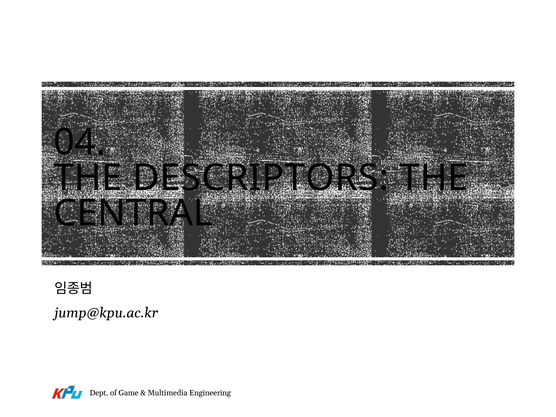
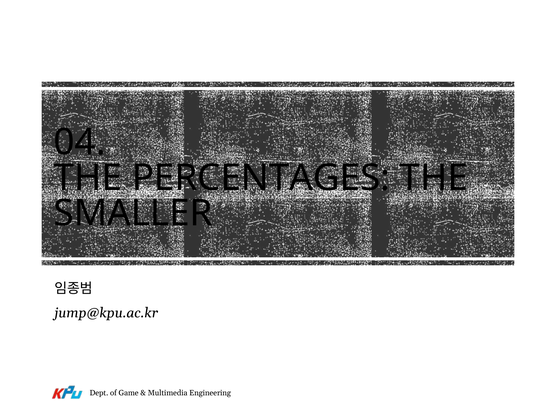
DESCRIPTORS: DESCRIPTORS -> PERCENTAGES (261, 178)
CENTRAL: CENTRAL -> SMALLER (133, 213)
